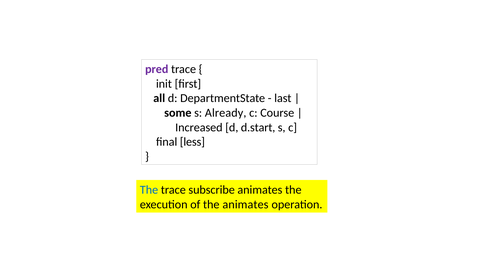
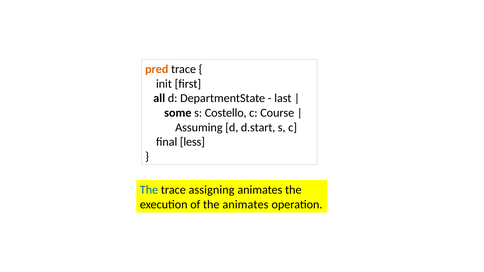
pred colour: purple -> orange (157, 69)
Already: Already -> Costello (226, 113)
Increased: Increased -> Assuming (199, 127)
subscribe: subscribe -> assigning (212, 190)
